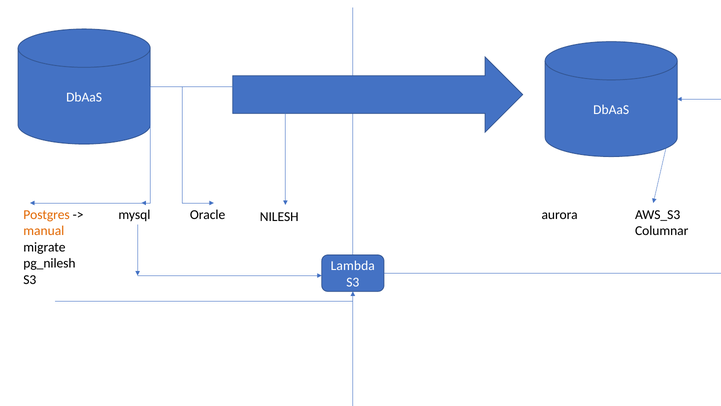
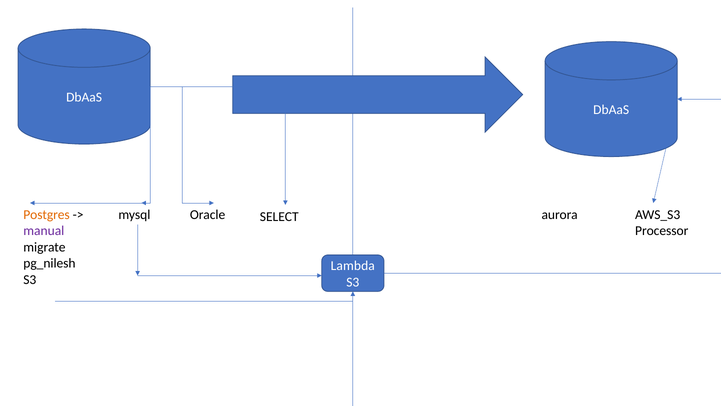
NILESH: NILESH -> SELECT (279, 216)
manual colour: orange -> purple (44, 231)
Columnar: Columnar -> Processor (662, 231)
